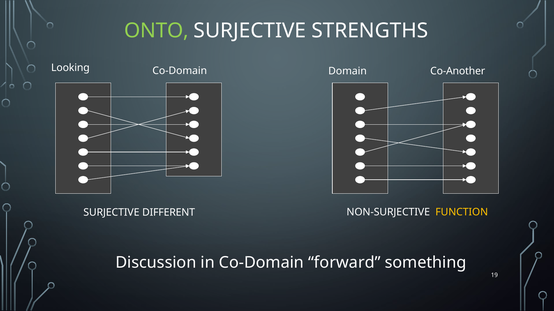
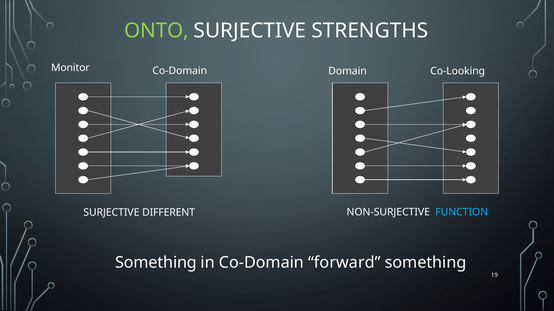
Looking: Looking -> Monitor (70, 68)
Co-Another: Co-Another -> Co-Looking (458, 71)
FUNCTION colour: yellow -> light blue (462, 212)
Discussion: Discussion -> Something (156, 263)
